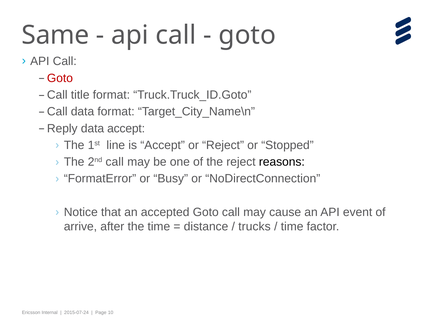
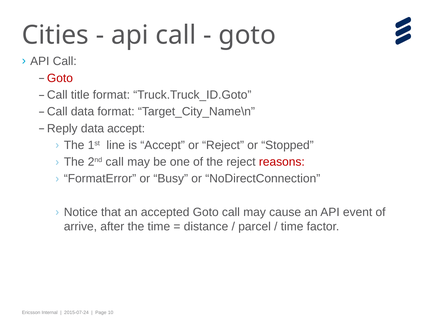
Same: Same -> Cities (55, 35)
reasons colour: black -> red (282, 162)
trucks: trucks -> parcel (255, 226)
